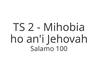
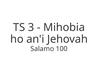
2: 2 -> 3 (31, 27)
